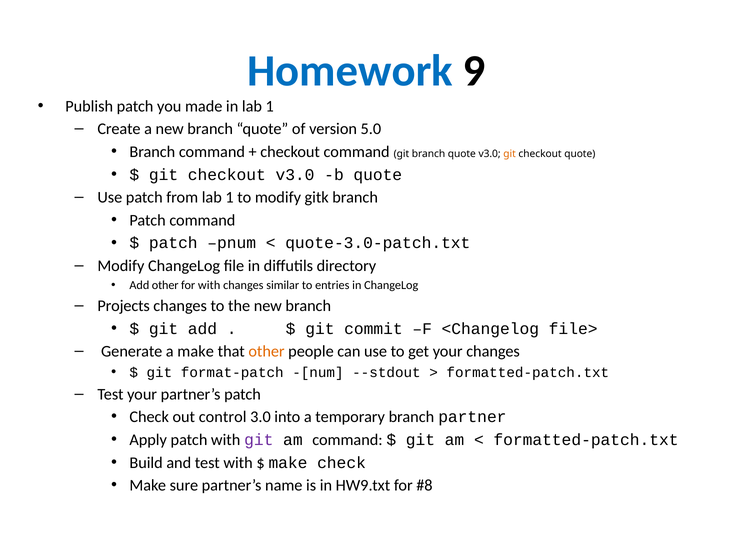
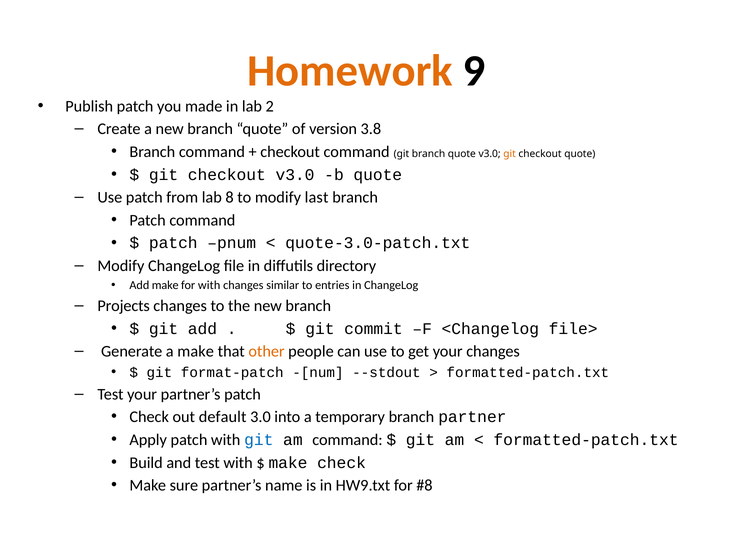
Homework colour: blue -> orange (350, 71)
in lab 1: 1 -> 2 (270, 106)
5.0: 5.0 -> 3.8 (371, 129)
from lab 1: 1 -> 8 (230, 197)
gitk: gitk -> last (317, 197)
Add other: other -> make (165, 285)
control: control -> default (223, 417)
git colour: purple -> blue (259, 440)
